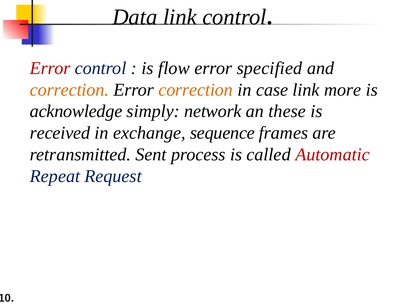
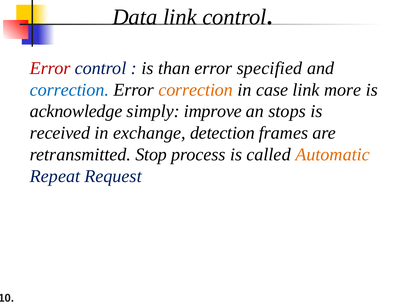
flow: flow -> than (174, 68)
correction colour: orange -> blue (70, 90)
network: network -> improve (213, 112)
these: these -> stops (287, 112)
sequence: sequence -> detection (222, 133)
Sent: Sent -> Stop (151, 155)
Automatic colour: red -> orange (333, 155)
